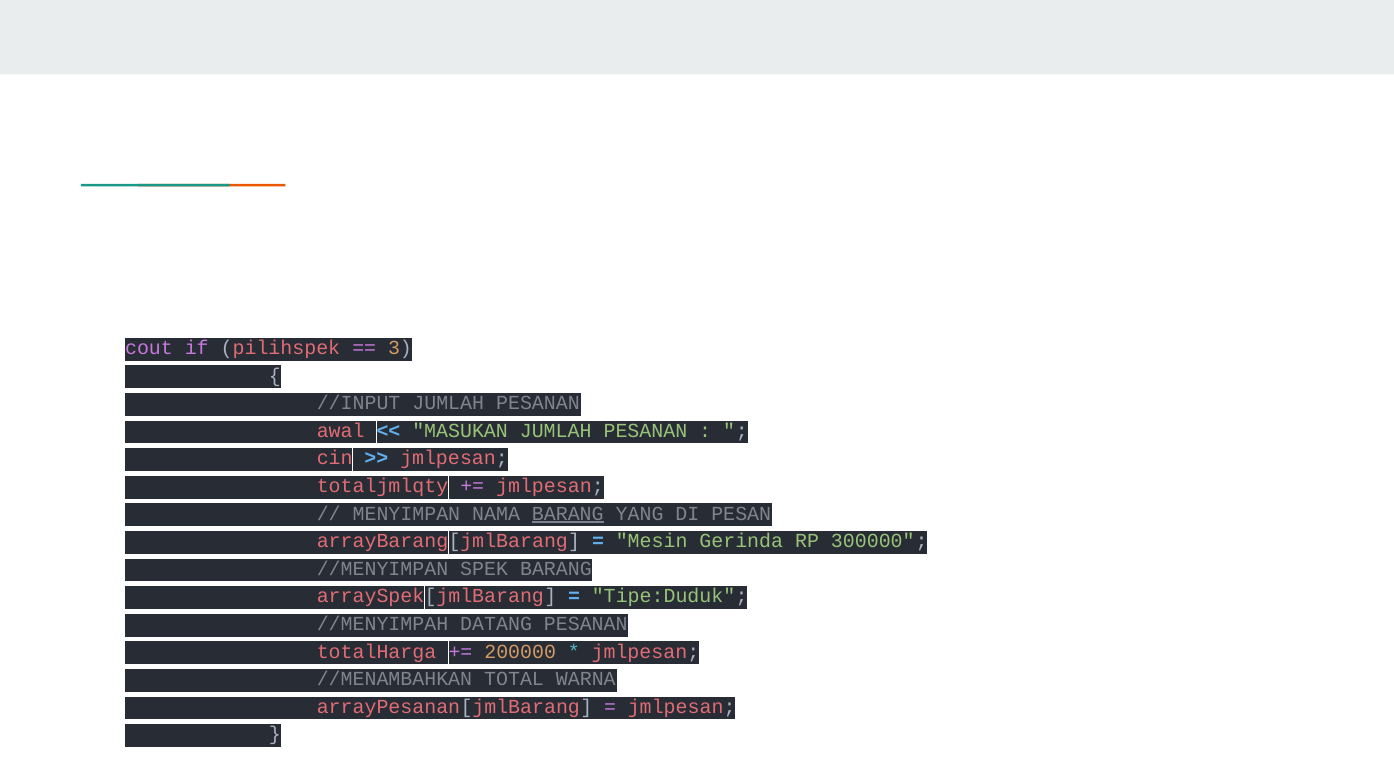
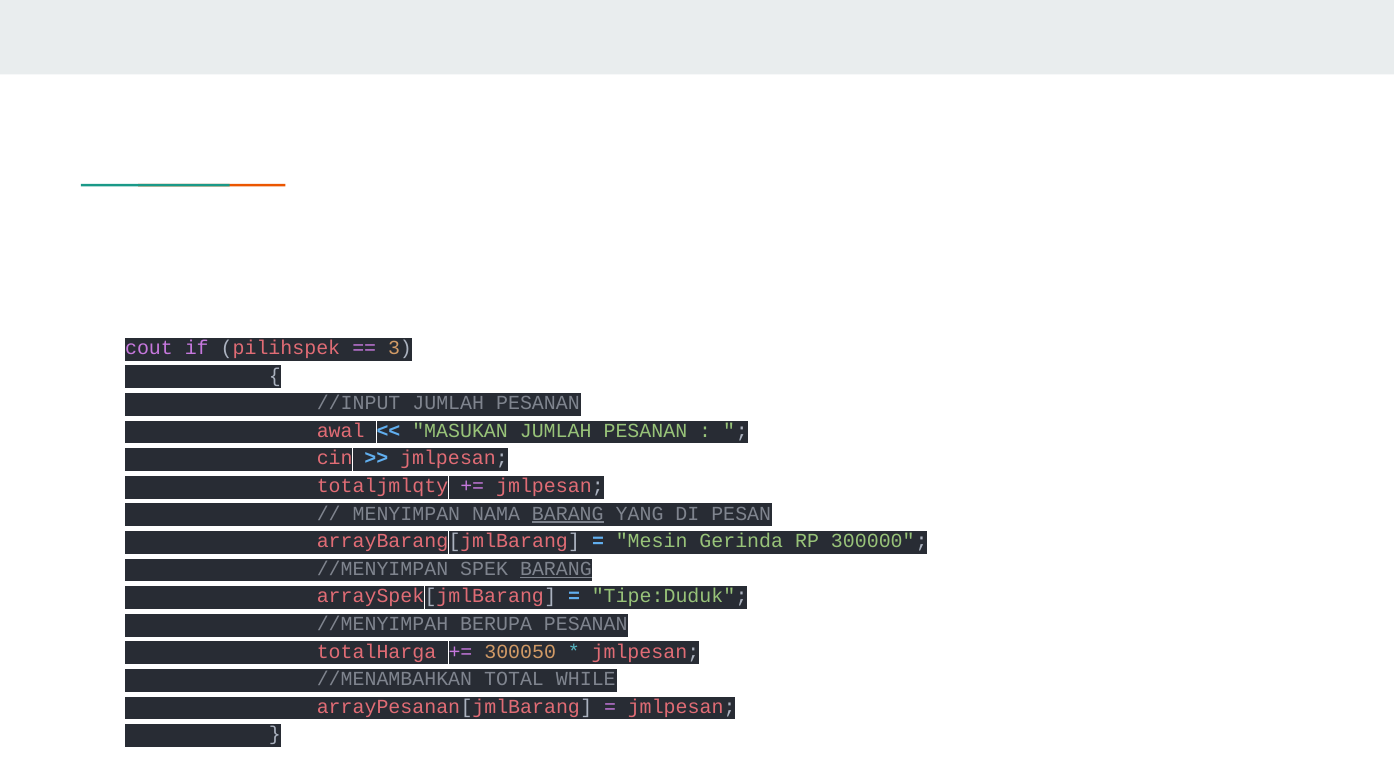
BARANG underline: none -> present (556, 569)
DATANG: DATANG -> BERUPA (496, 624)
200000: 200000 -> 300050 (520, 652)
WARNA: WARNA -> WHILE (586, 679)
